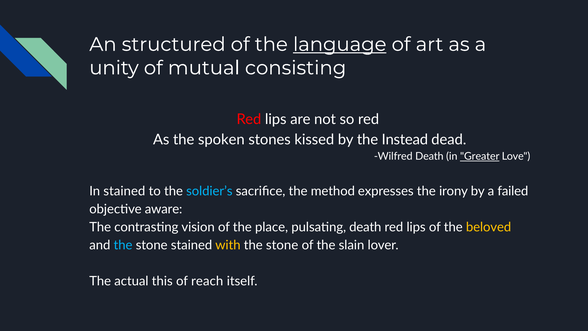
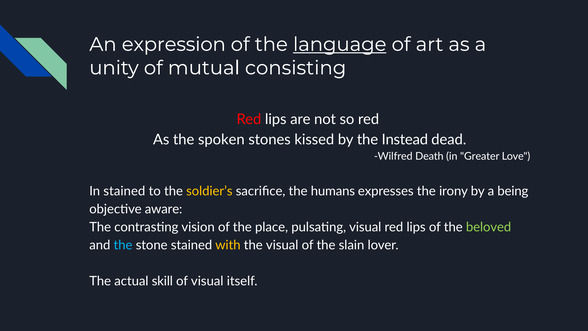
structured: structured -> expression (174, 44)
Greater underline: present -> none (480, 156)
soldier’s colour: light blue -> yellow (209, 191)
method: method -> humans (333, 191)
failed: failed -> being (513, 191)
pulsating death: death -> visual (365, 227)
beloved colour: yellow -> light green (489, 227)
stone: stone -> visual (282, 245)
this: this -> skill (162, 281)
of reach: reach -> visual (207, 281)
